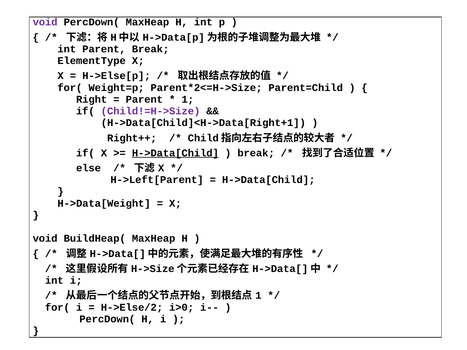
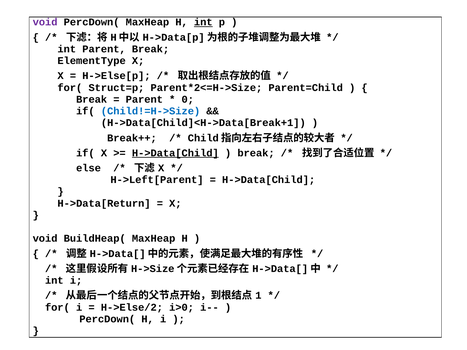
int underline: none -> present (203, 22)
Weight=p: Weight=p -> Struct=p (116, 88)
Right: Right -> Break (92, 99)
1: 1 -> 0 (188, 99)
Child!=H->Size colour: purple -> blue (151, 111)
H->Data[Child]<H->Data[Right+1: H->Data[Child]<H->Data[Right+1 -> H->Data[Child]<H->Data[Break+1 (203, 123)
Right++: Right++ -> Break++ (132, 138)
H->Data[Weight: H->Data[Weight -> H->Data[Return (104, 203)
